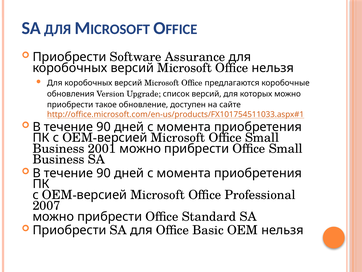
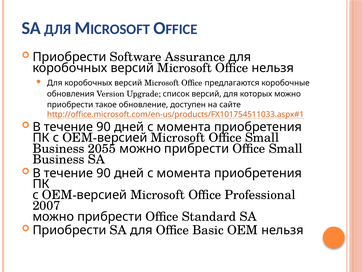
2001: 2001 -> 2055 (102, 148)
